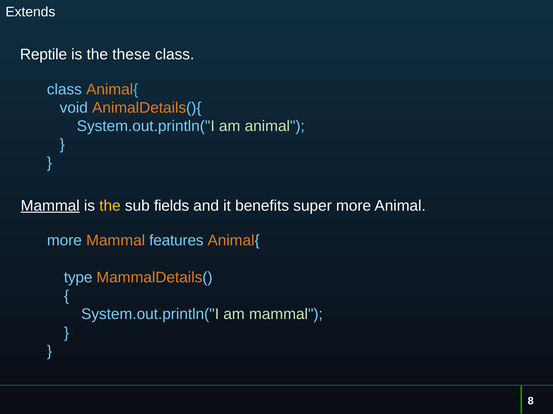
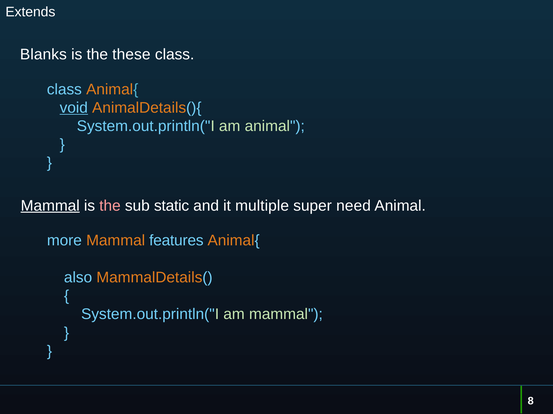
Reptile: Reptile -> Blanks (43, 54)
void underline: none -> present (74, 108)
the colour: yellow -> pink (110, 206)
fields: fields -> static (172, 206)
benefits: benefits -> multiple (262, 206)
super more: more -> need (354, 206)
type: type -> also (78, 278)
